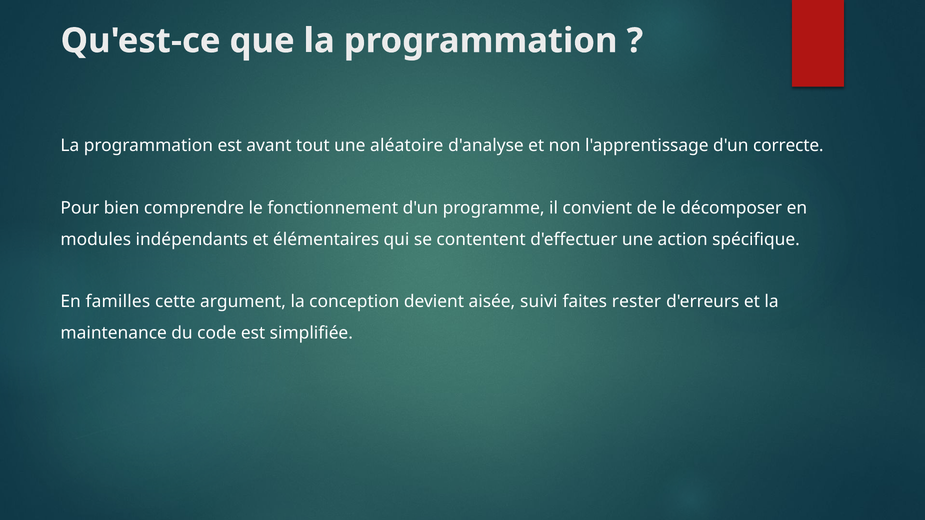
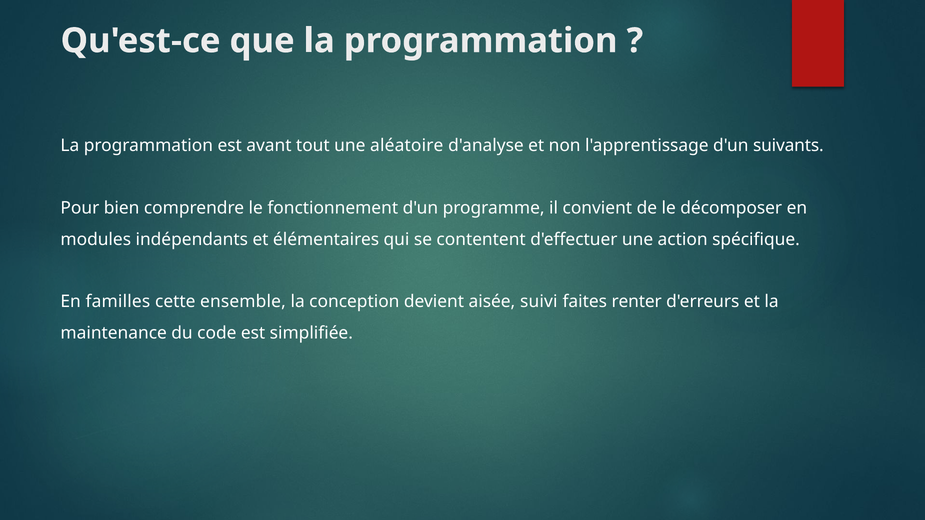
correcte: correcte -> suivants (788, 146)
argument: argument -> ensemble (243, 302)
rester: rester -> renter (637, 302)
